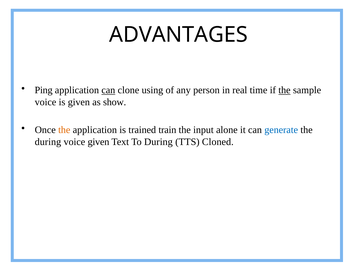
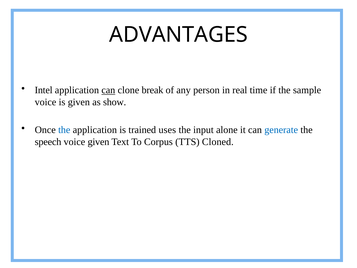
Ping: Ping -> Intel (44, 90)
using: using -> break (152, 90)
the underline: present -> none (284, 90)
the colour: orange -> blue (64, 130)
train: train -> uses (167, 130)
during: during -> speech (48, 142)
To During: During -> Corpus (158, 142)
